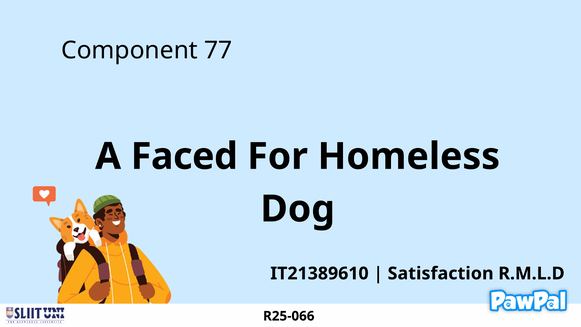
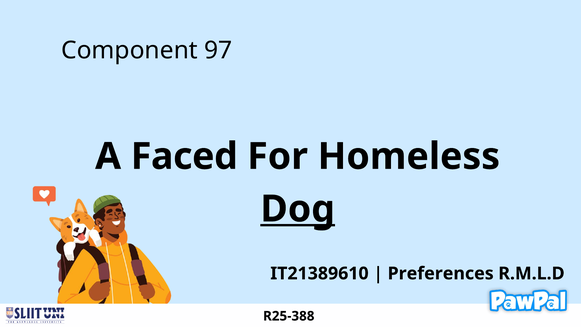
77: 77 -> 97 (218, 50)
Dog underline: none -> present (298, 209)
Satisfaction: Satisfaction -> Preferences (441, 273)
R25-066: R25-066 -> R25-388 (289, 316)
